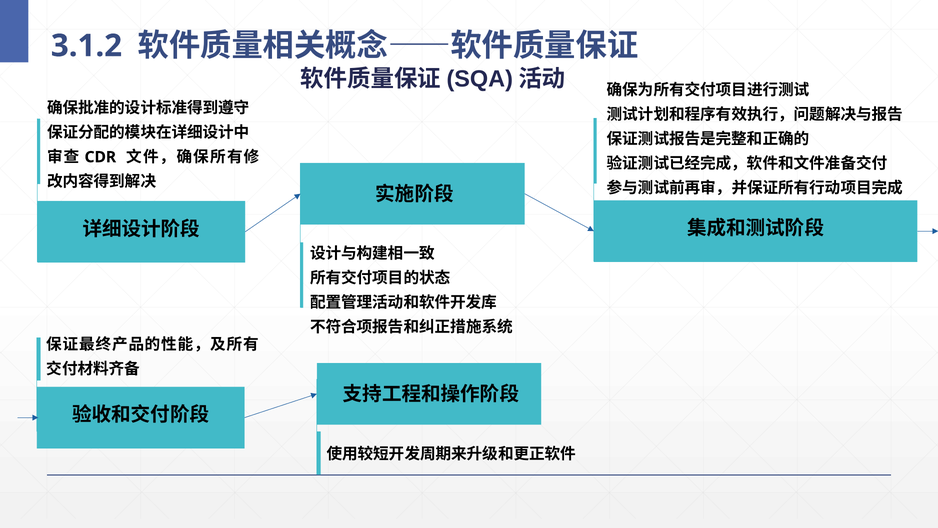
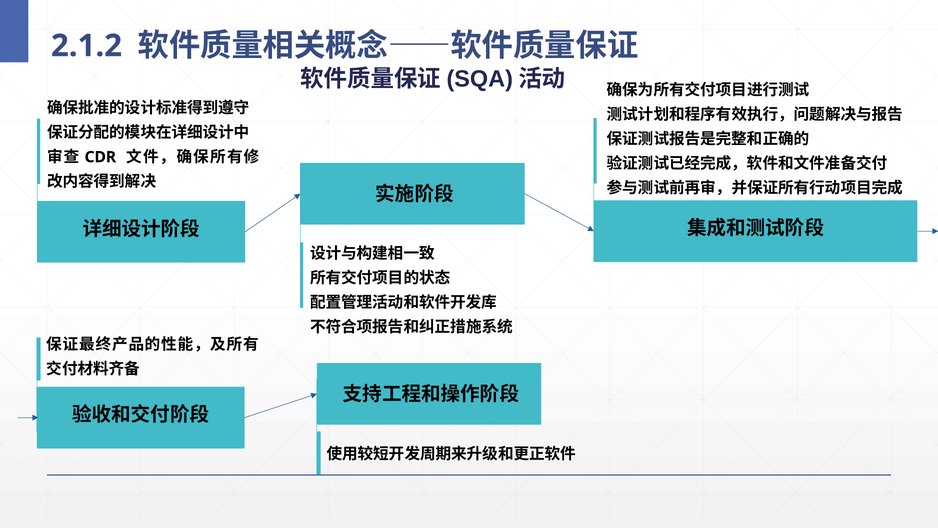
3.1.2: 3.1.2 -> 2.1.2 (87, 46)
